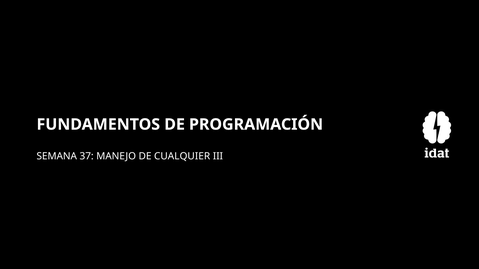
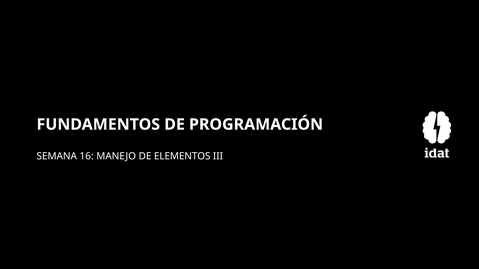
37: 37 -> 16 (87, 157)
CUALQUIER: CUALQUIER -> ELEMENTOS (182, 157)
